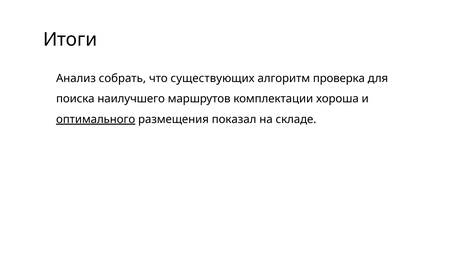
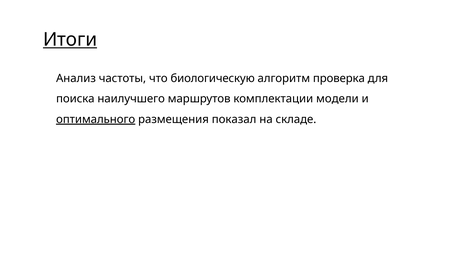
Итоги underline: none -> present (70, 40)
собрать: собрать -> частоты (122, 78)
существующих: существующих -> биологическую (213, 78)
хороша: хороша -> модели (337, 99)
